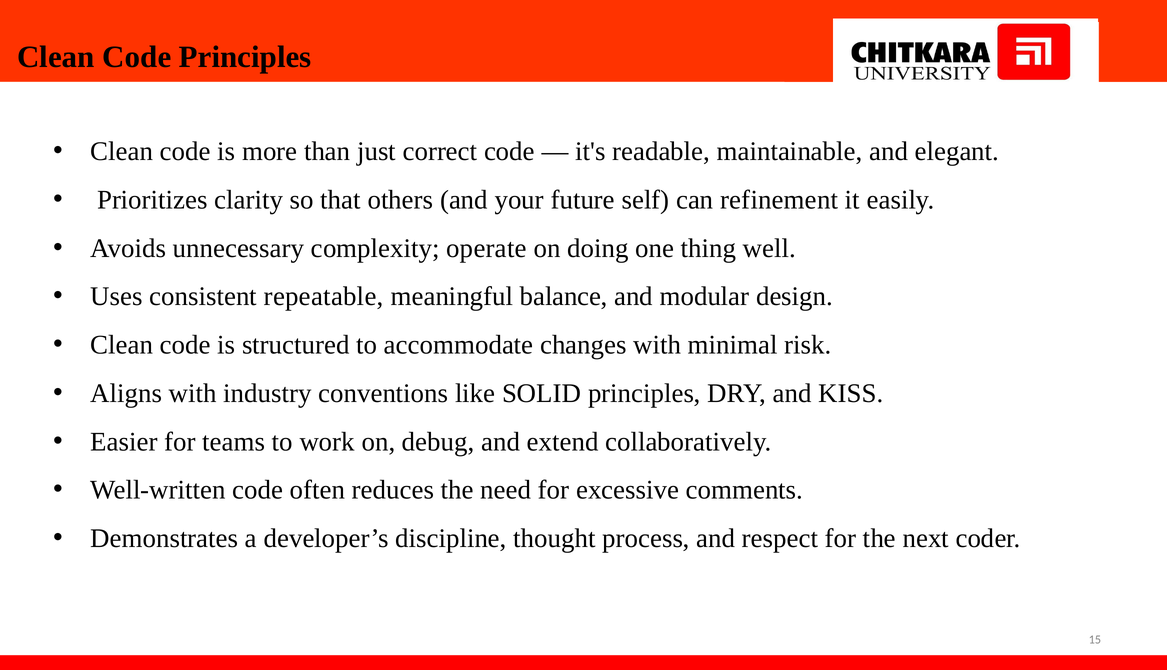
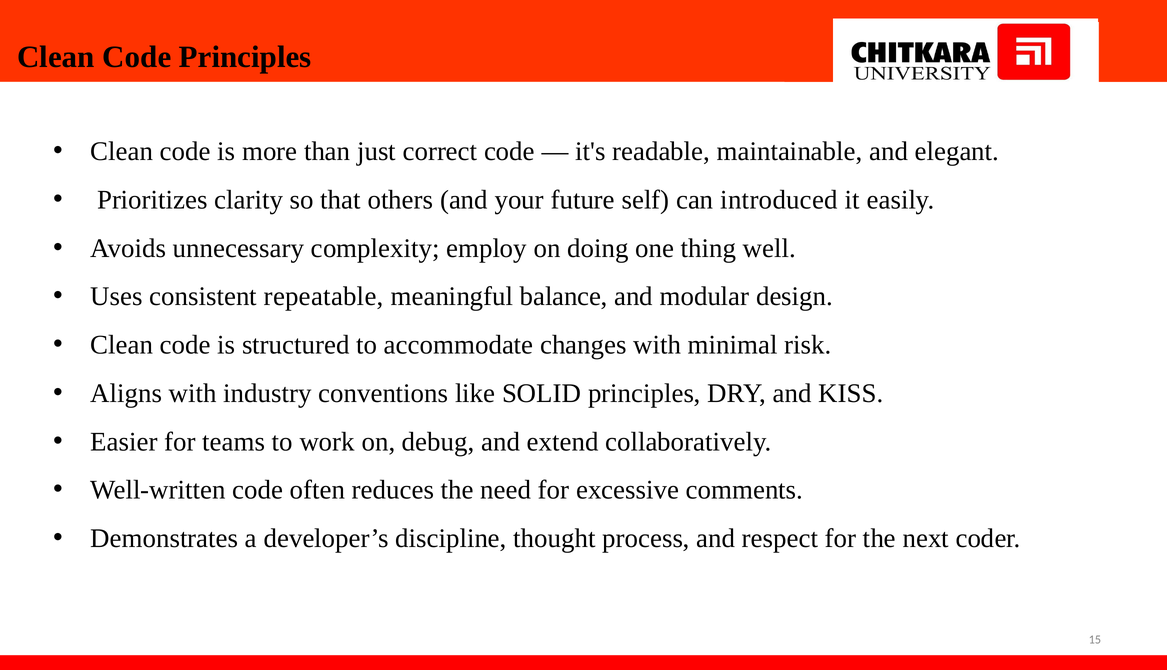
refinement: refinement -> introduced (779, 200)
operate: operate -> employ (487, 248)
